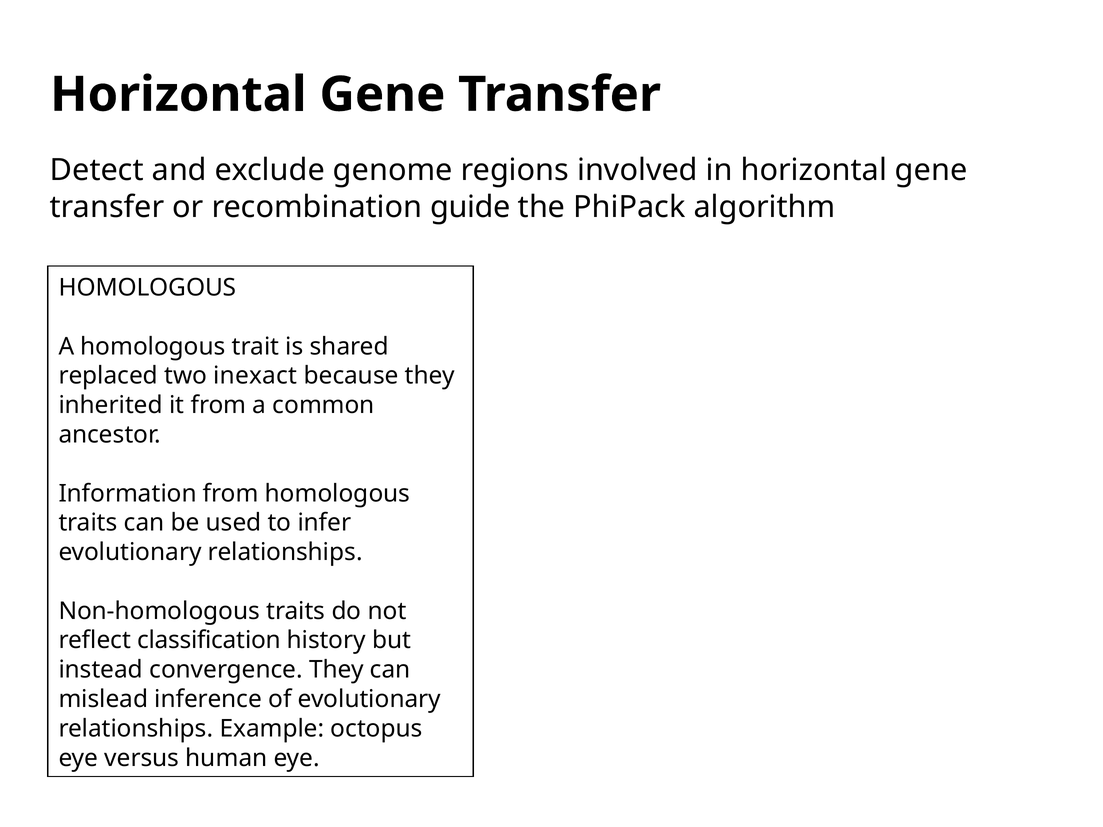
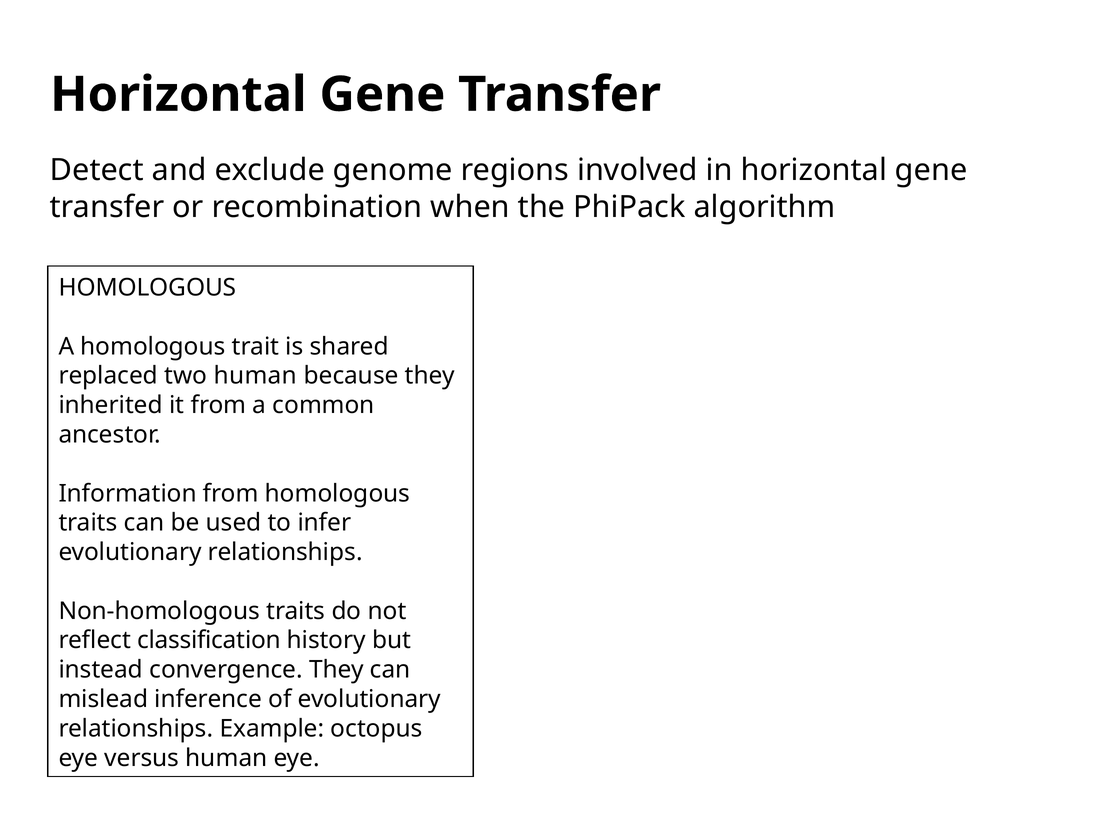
guide: guide -> when (470, 207)
two inexact: inexact -> human (255, 376)
